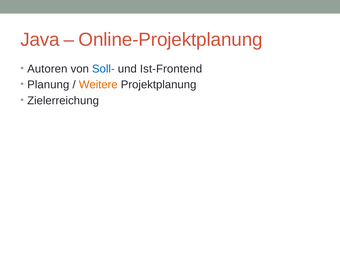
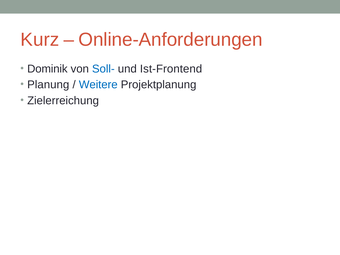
Java: Java -> Kurz (40, 40)
Online-Projektplanung: Online-Projektplanung -> Online-Anforderungen (171, 40)
Autoren: Autoren -> Dominik (47, 69)
Weitere colour: orange -> blue (98, 85)
